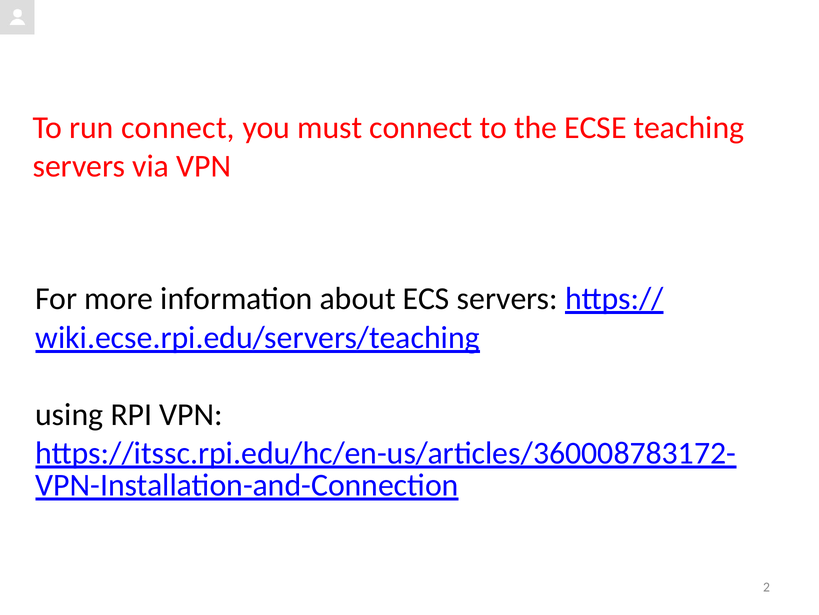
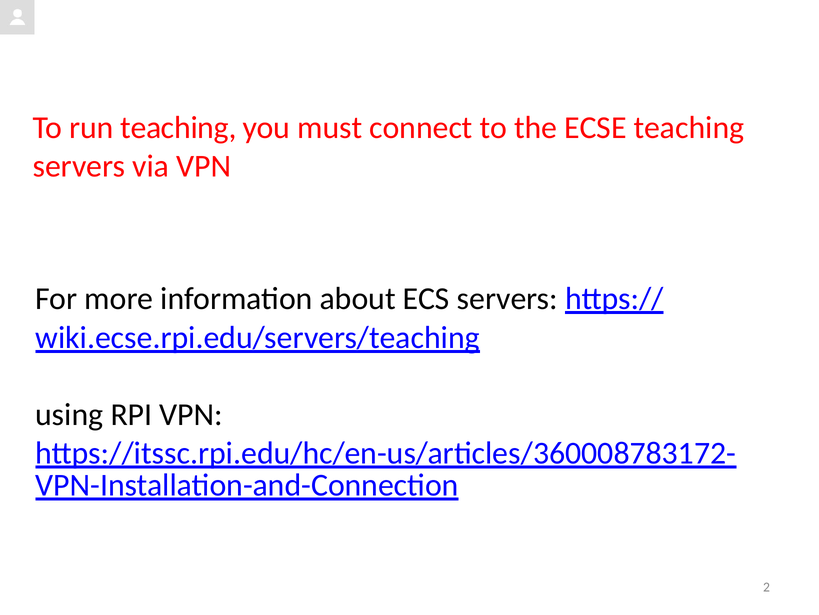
run connect: connect -> teaching (178, 128)
